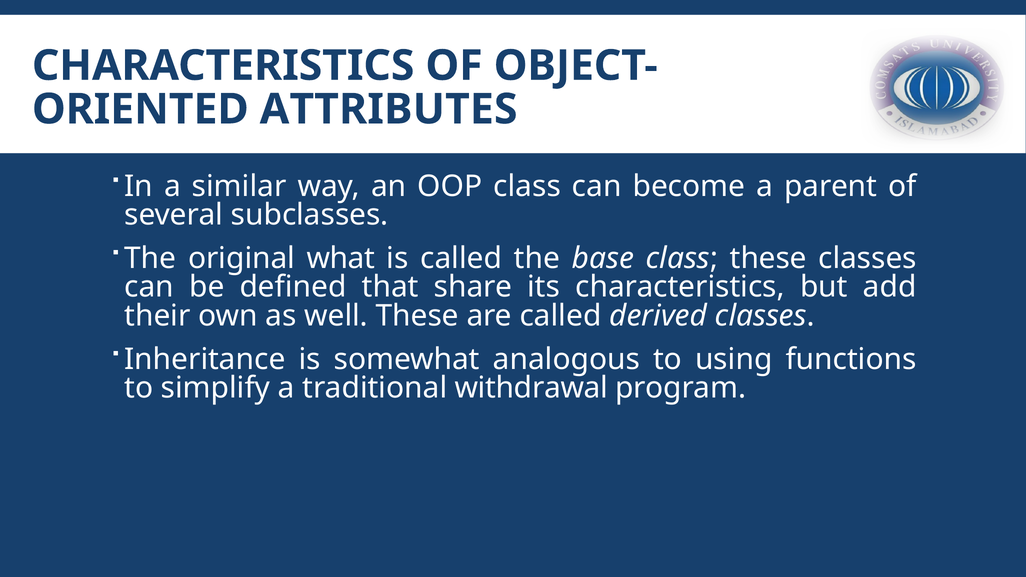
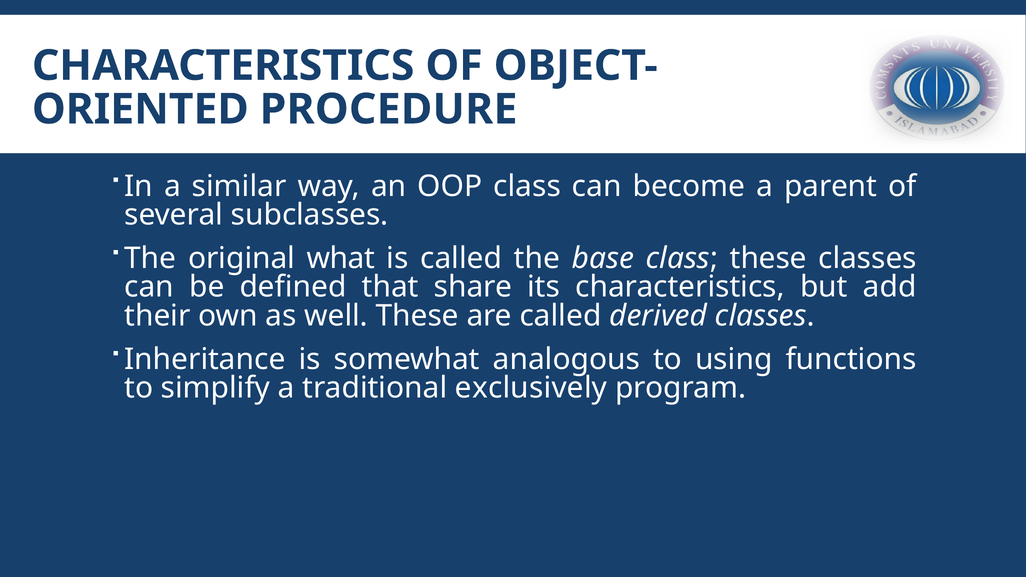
ATTRIBUTES: ATTRIBUTES -> PROCEDURE (389, 109)
withdrawal: withdrawal -> exclusively (531, 388)
